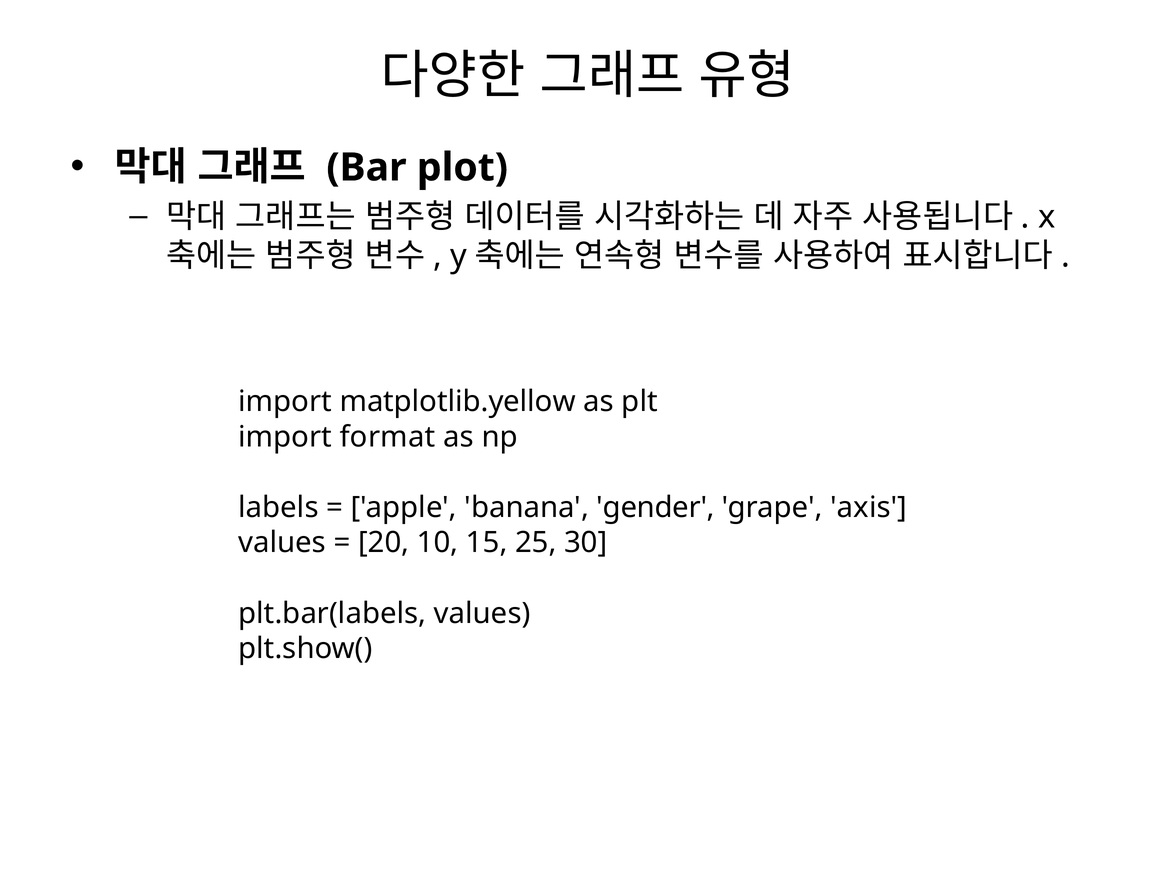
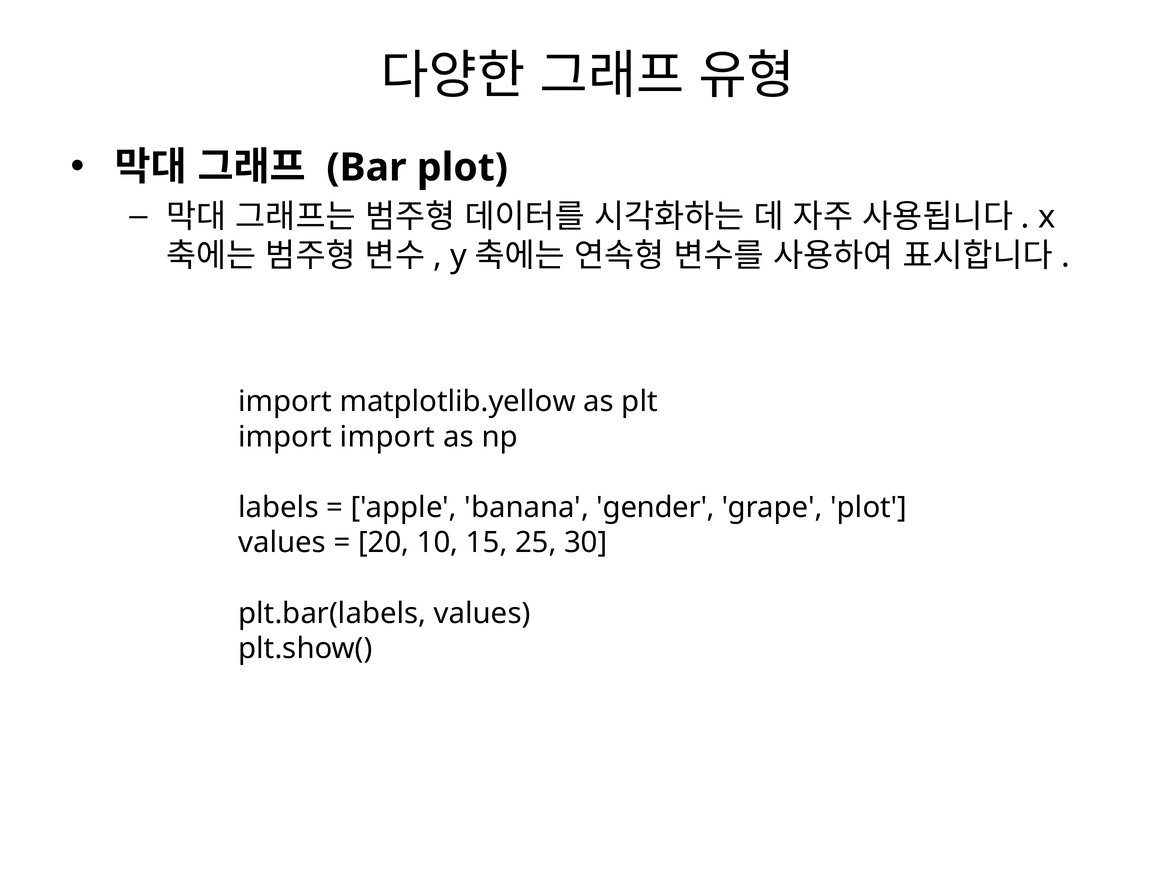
import format: format -> import (388, 437)
grape axis: axis -> plot (869, 507)
